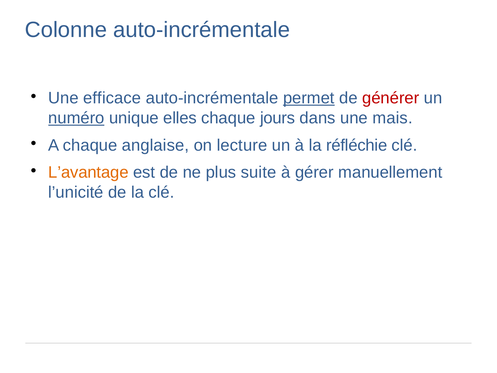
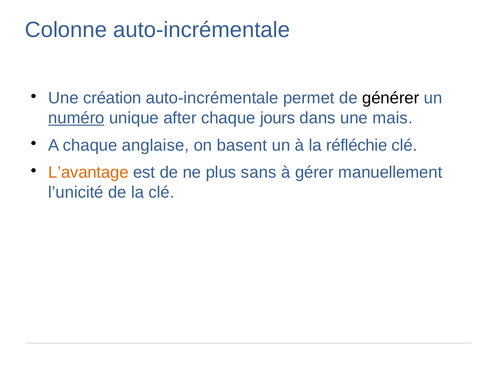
efficace: efficace -> création (112, 98)
permet underline: present -> none (309, 98)
générer colour: red -> black (391, 98)
elles: elles -> after (180, 118)
lecture: lecture -> basent (242, 145)
suite: suite -> sans (259, 172)
